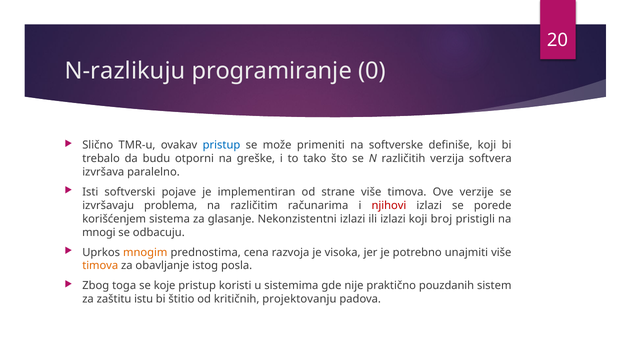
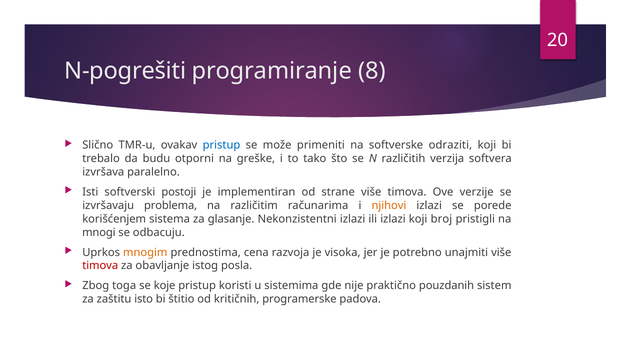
N-razlikuju: N-razlikuju -> N-pogrešiti (125, 71)
0: 0 -> 8 (372, 71)
definiše: definiše -> odraziti (450, 145)
pojave: pojave -> postoji (179, 192)
njihovi colour: red -> orange (389, 206)
timova colour: orange -> red (100, 266)
istu: istu -> isto (144, 299)
projektovanju: projektovanju -> programerske (299, 299)
